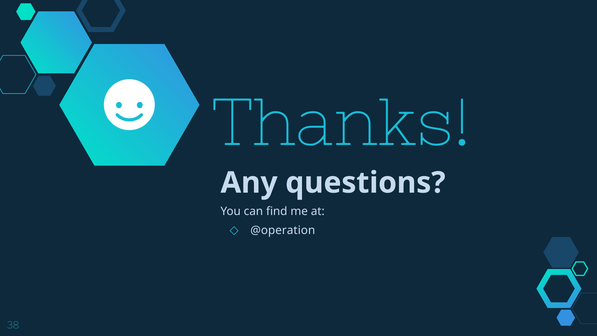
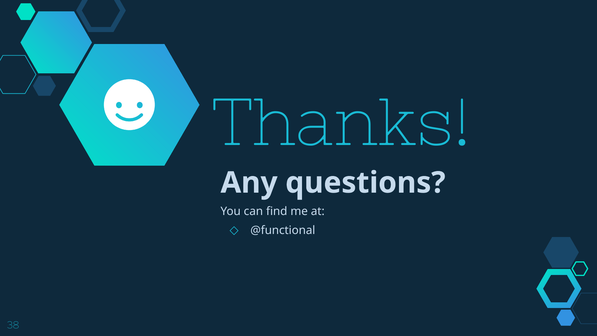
@operation: @operation -> @functional (283, 230)
